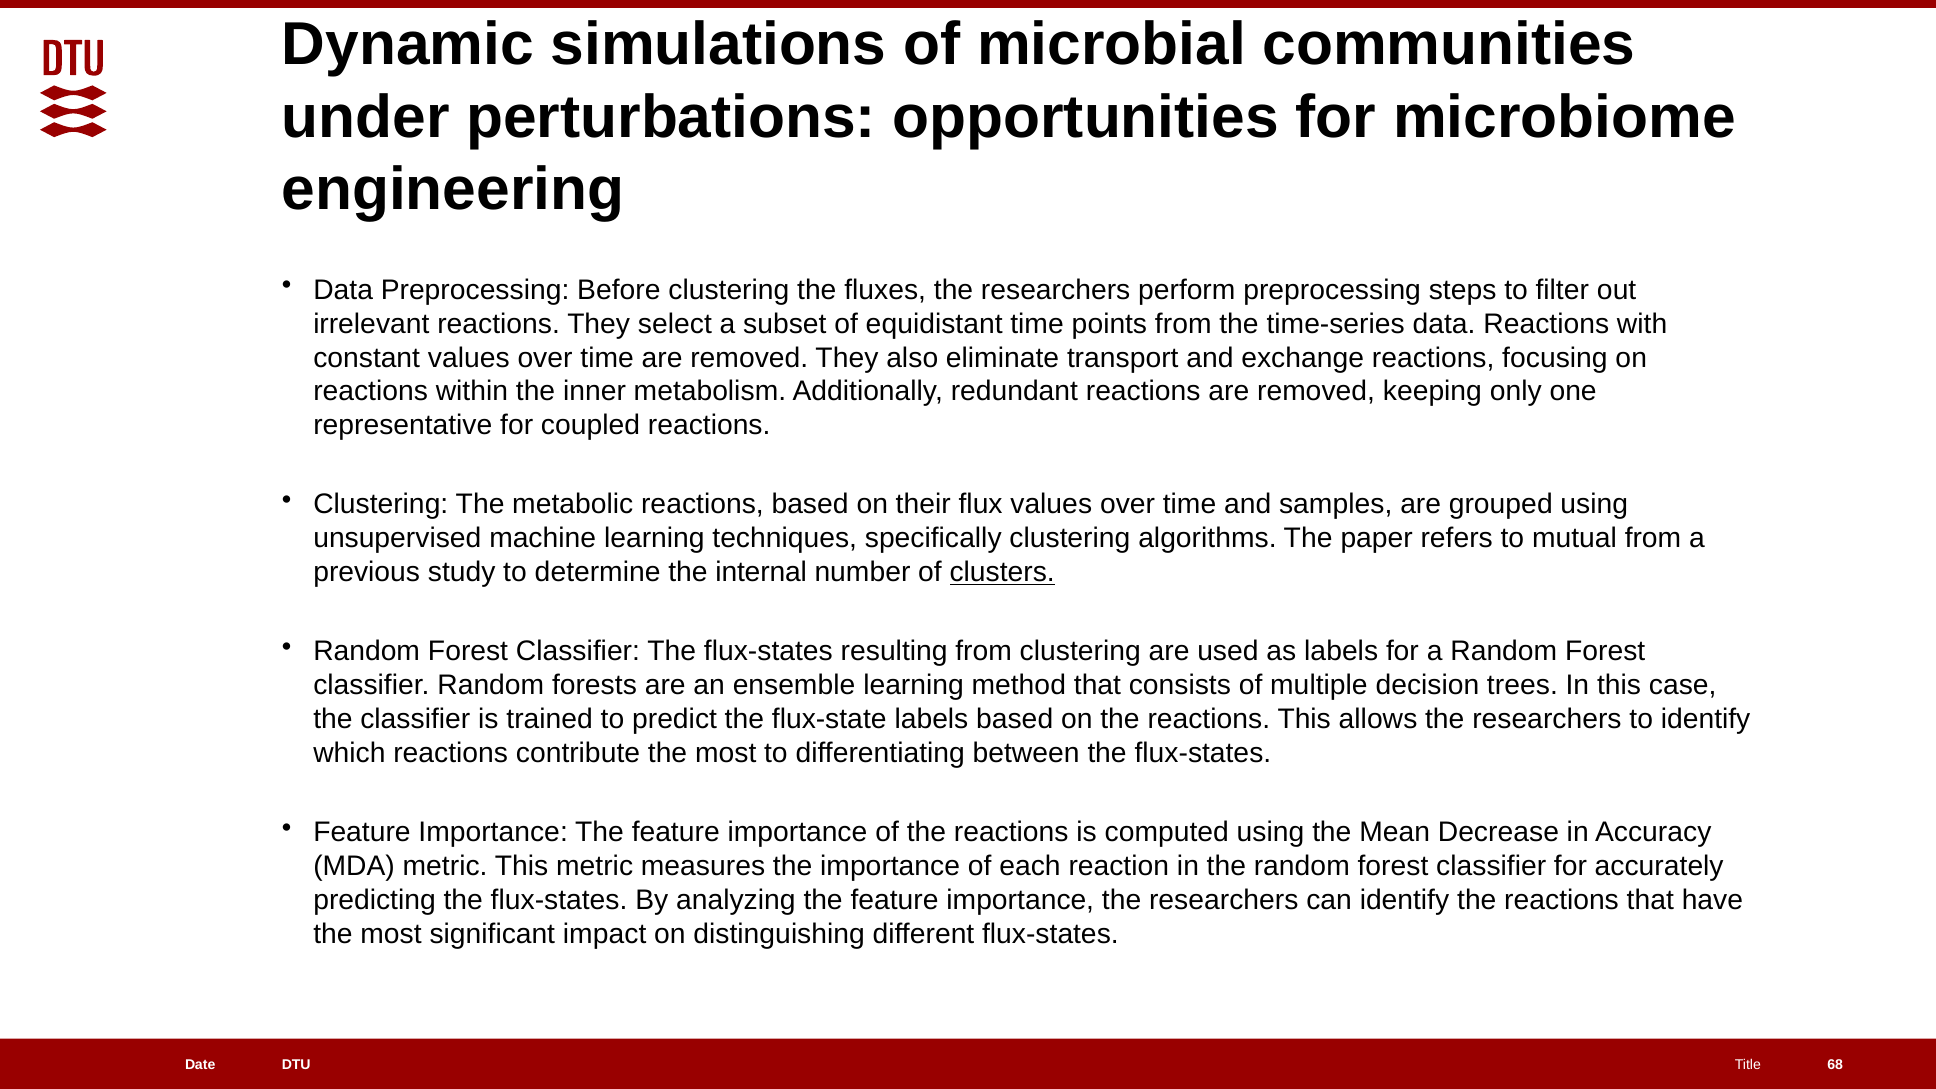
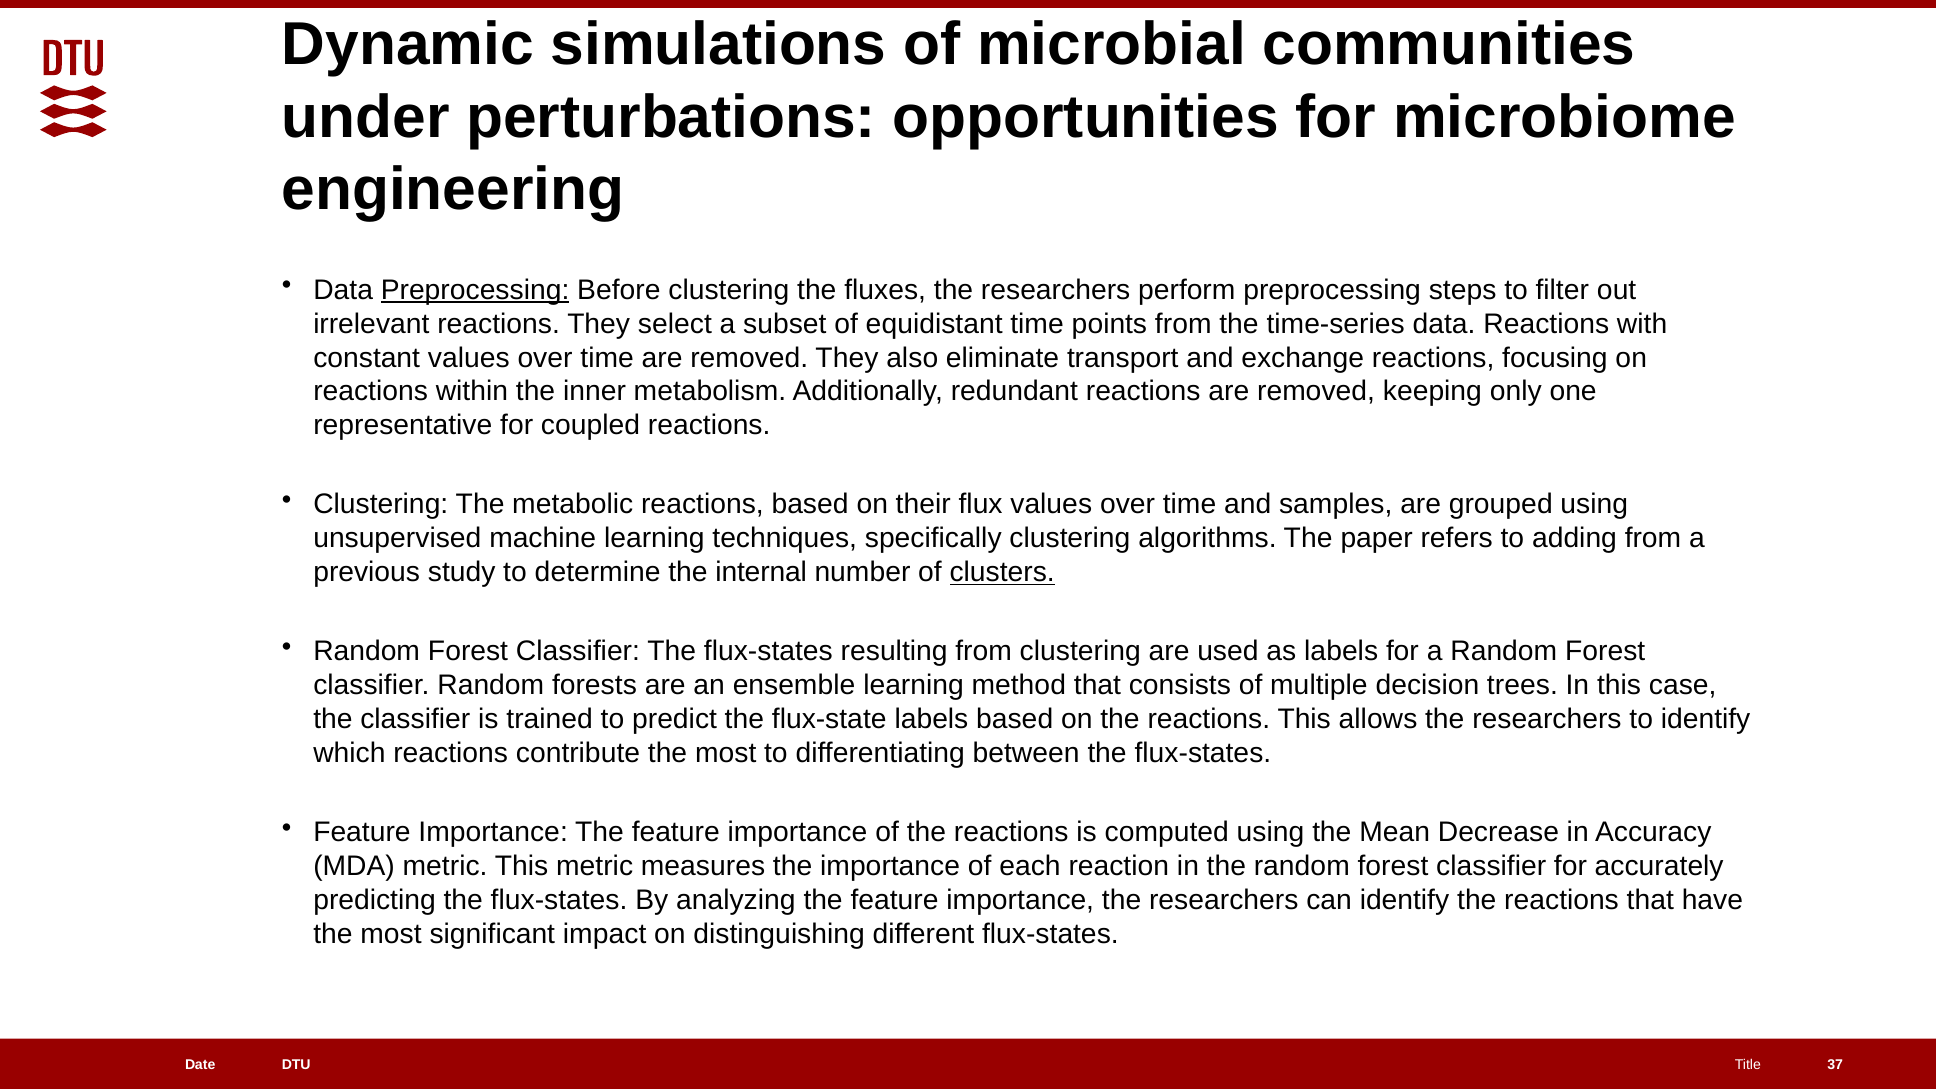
Preprocessing underline: none -> present (475, 290)
mutual: mutual -> adding (1575, 539)
68: 68 -> 37 (1835, 1065)
